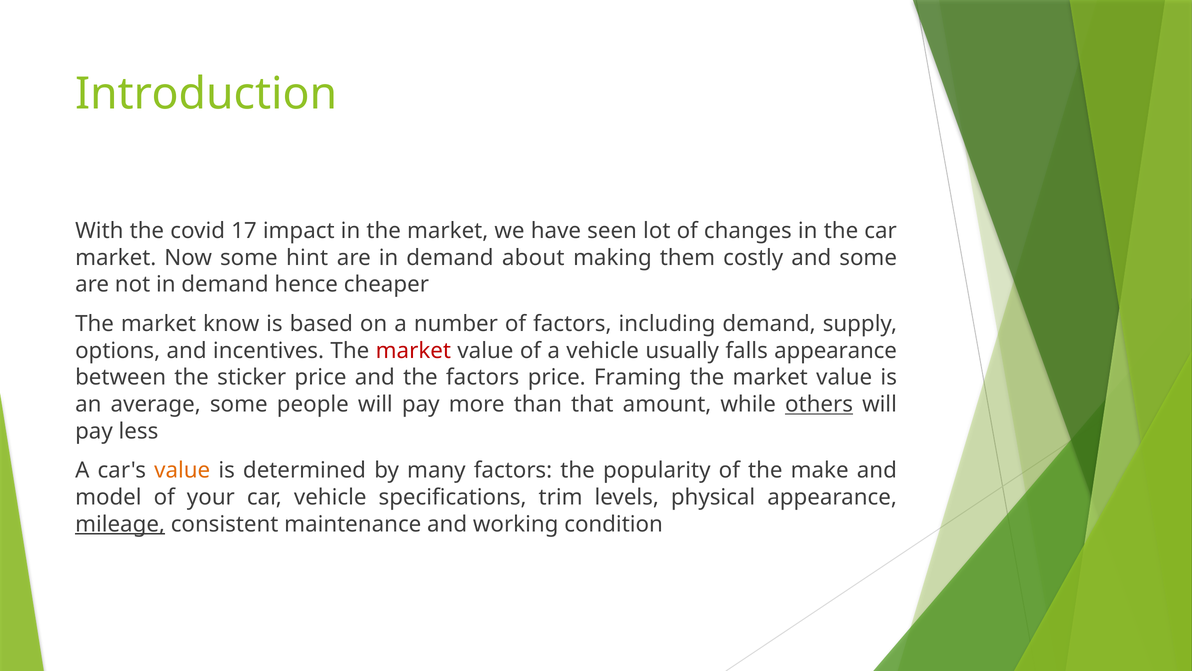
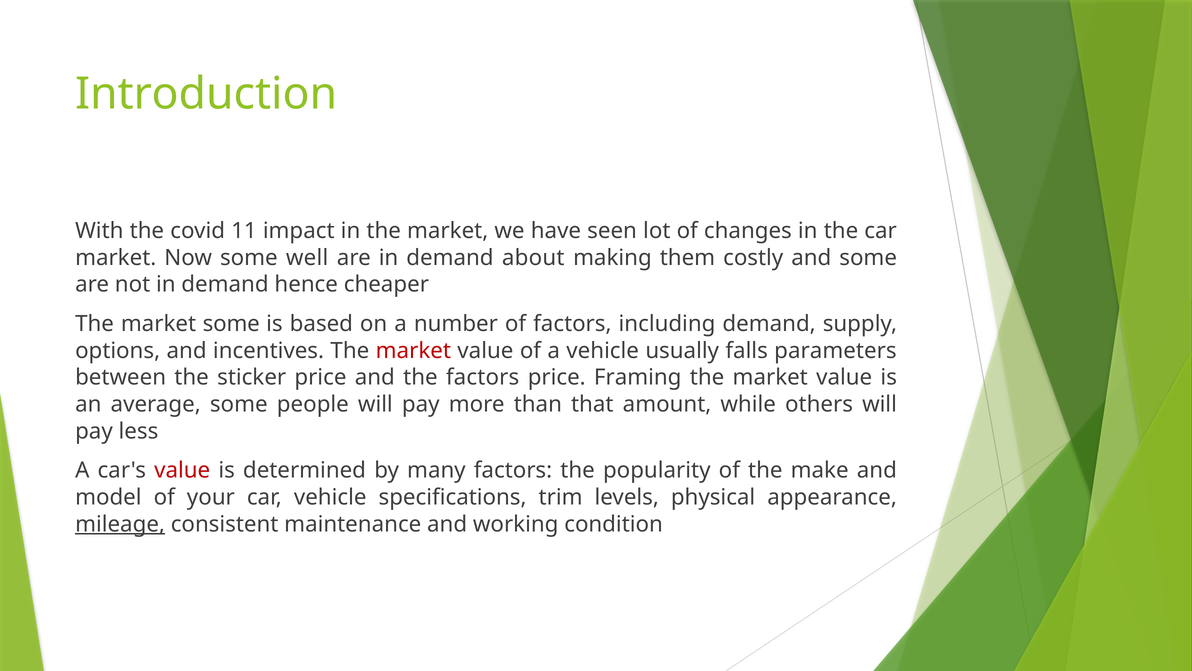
17: 17 -> 11 (244, 231)
hint: hint -> well (307, 258)
market know: know -> some (231, 324)
falls appearance: appearance -> parameters (835, 350)
others underline: present -> none (819, 404)
value colour: orange -> red (182, 470)
